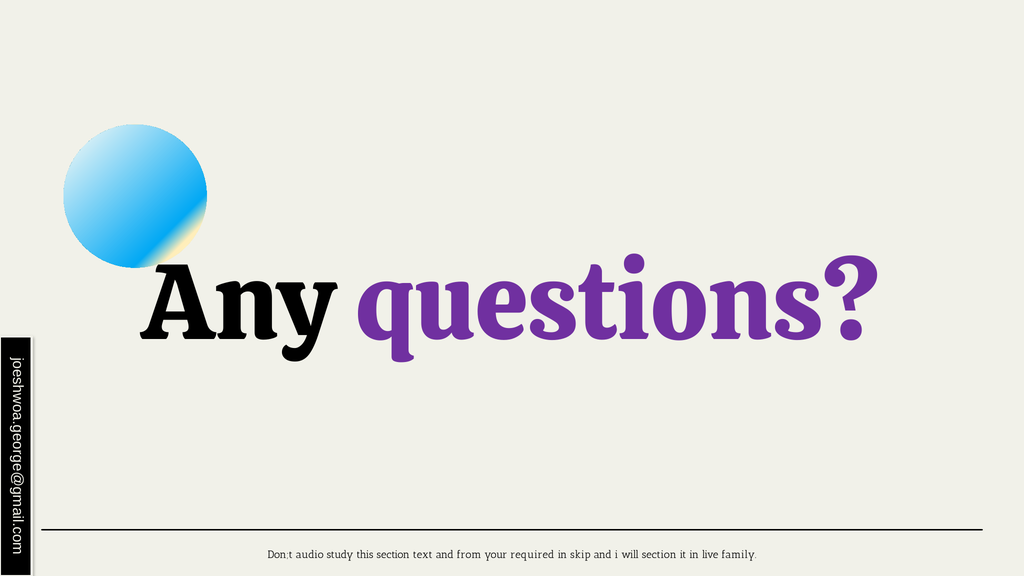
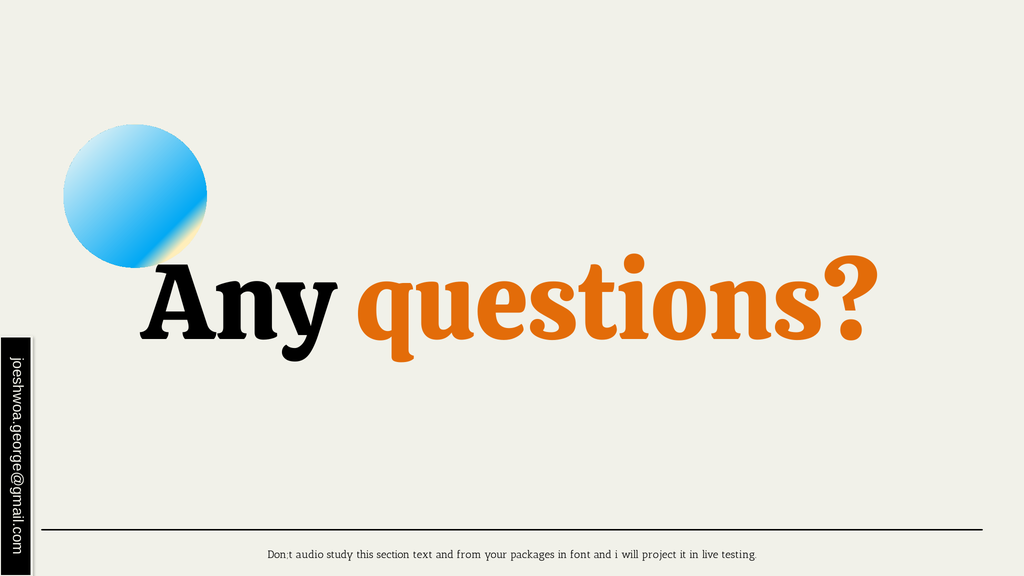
questions colour: purple -> orange (617, 304)
required: required -> packages (532, 555)
skip: skip -> font (580, 555)
will section: section -> project (659, 555)
family: family -> testing (739, 555)
